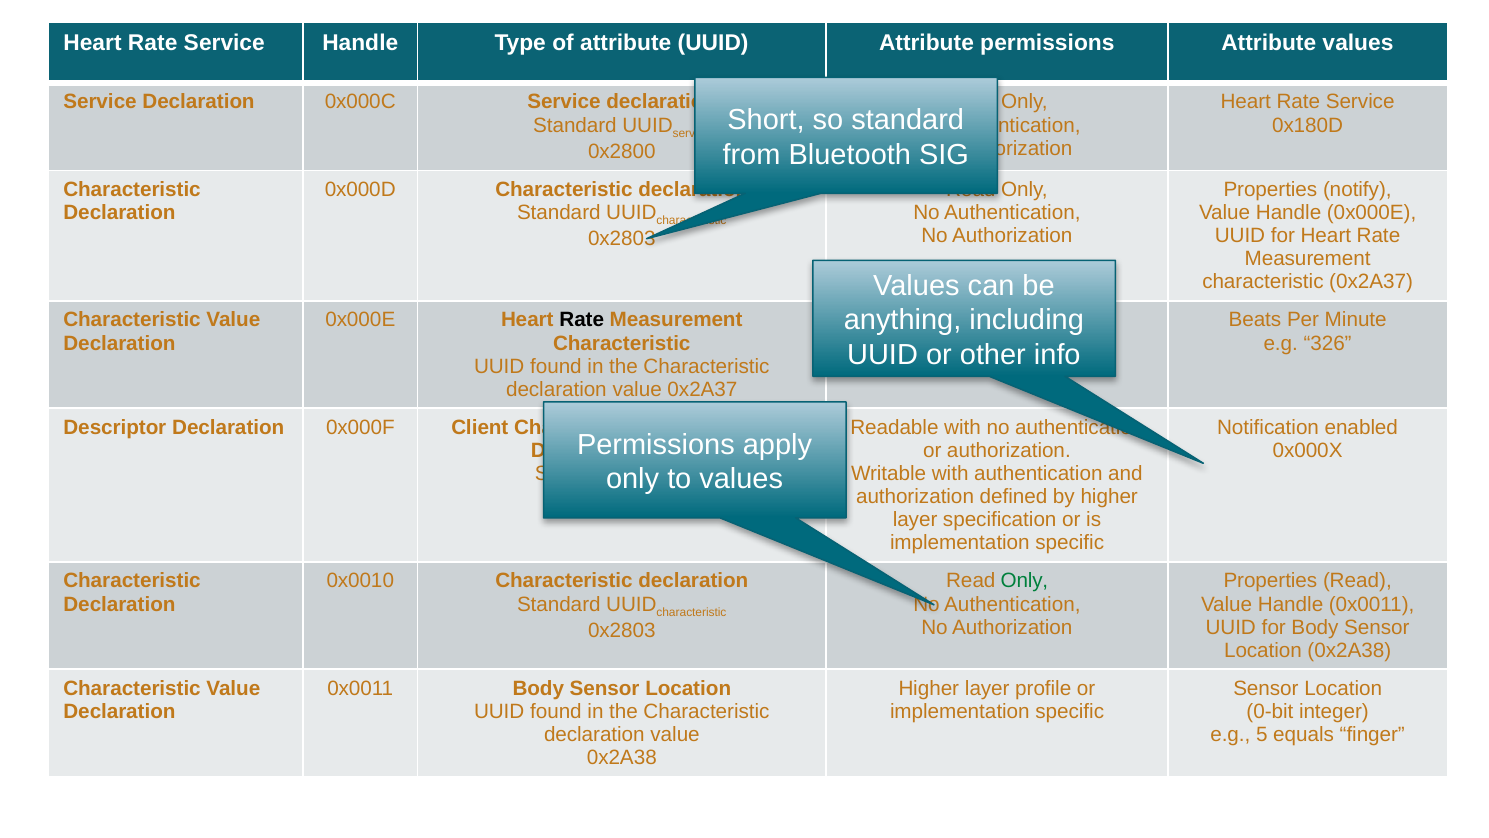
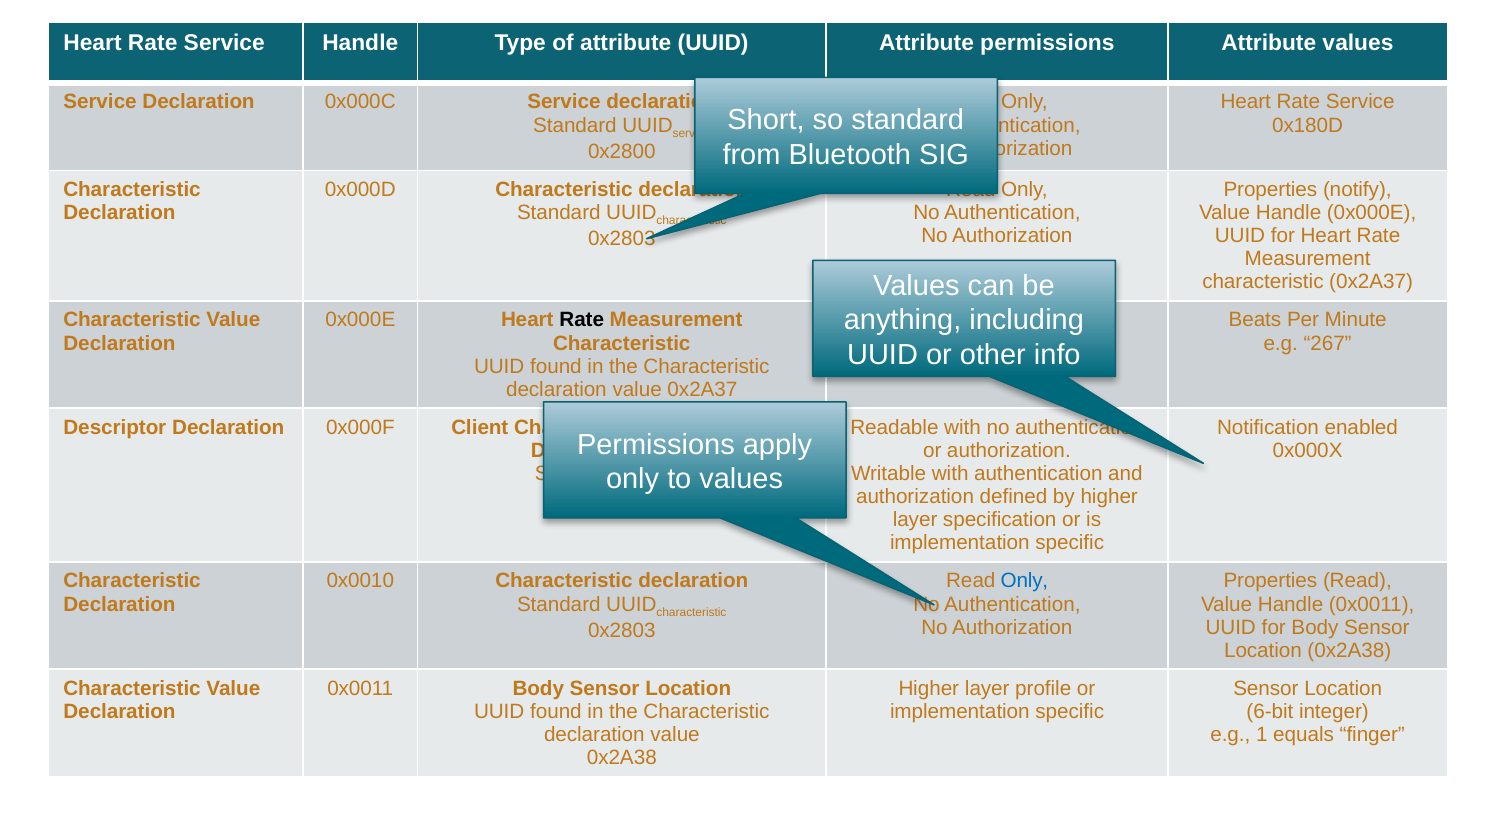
326: 326 -> 267 (1328, 343)
Only colour: green -> blue (1024, 581)
0-bit: 0-bit -> 6-bit (1270, 711)
5: 5 -> 1 (1262, 734)
